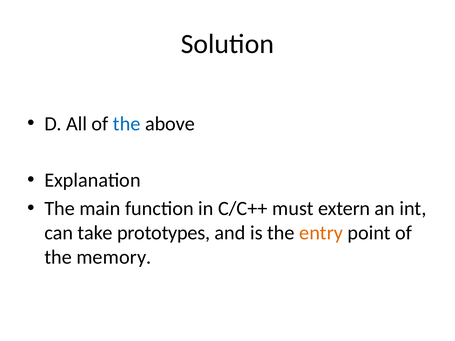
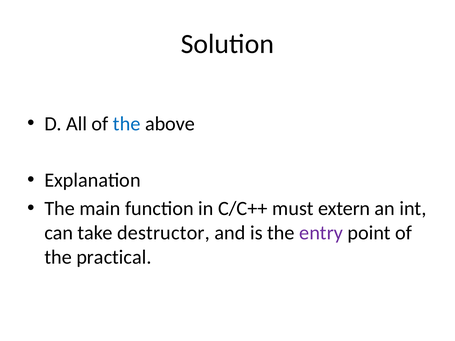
prototypes: prototypes -> destructor (163, 233)
entry colour: orange -> purple (321, 233)
memory: memory -> practical (114, 257)
